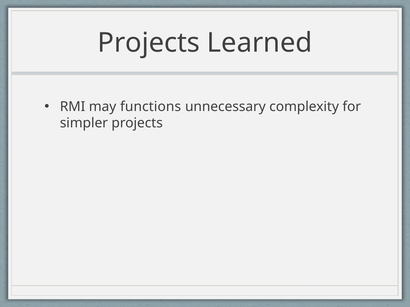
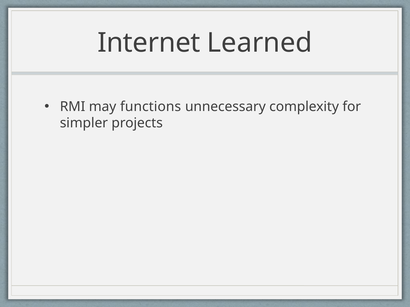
Projects: Projects -> Internet (149, 43)
